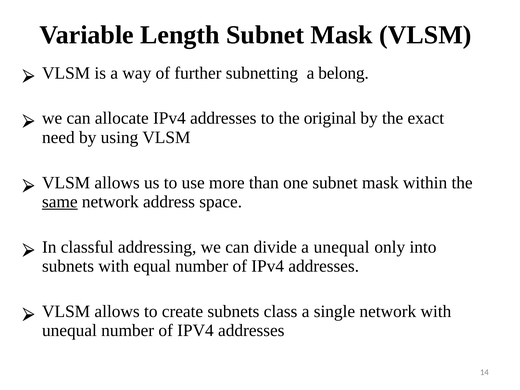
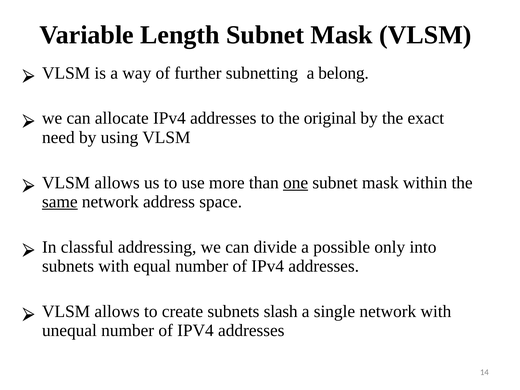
one underline: none -> present (296, 183)
a unequal: unequal -> possible (342, 247)
class: class -> slash (281, 311)
